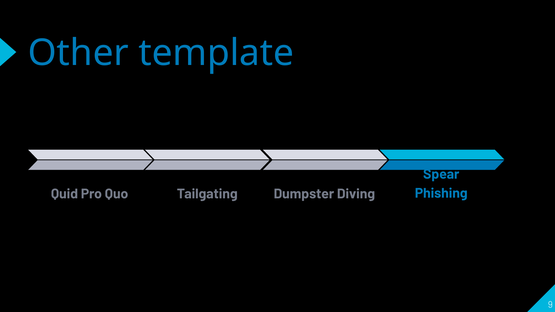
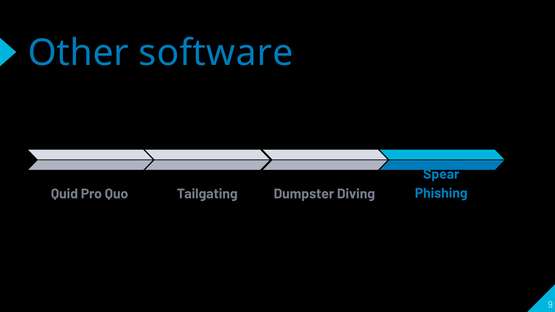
template: template -> software (216, 53)
